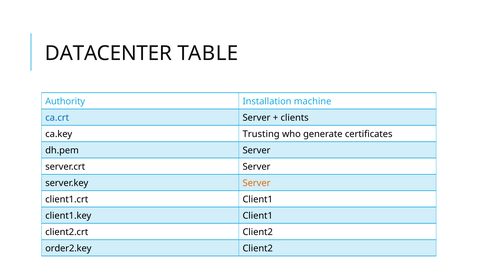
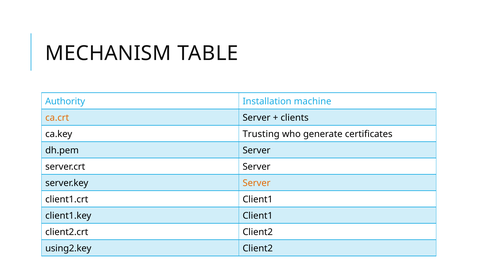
DATACENTER: DATACENTER -> MECHANISM (108, 53)
ca.crt colour: blue -> orange (57, 118)
order2.key: order2.key -> using2.key (68, 249)
